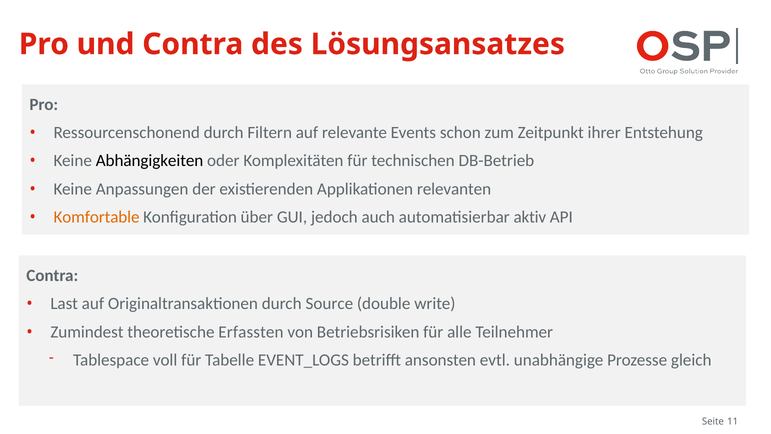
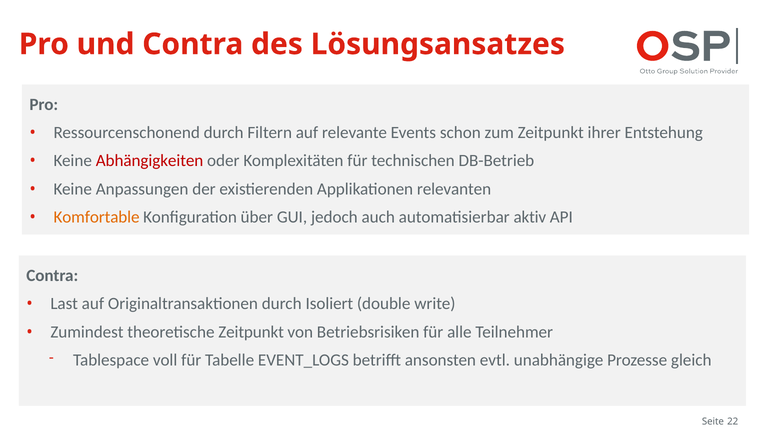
Abhängigkeiten colour: black -> red (150, 161)
Source: Source -> Isoliert (329, 304)
theoretische Erfassten: Erfassten -> Zeitpunkt (251, 332)
11: 11 -> 22 (733, 421)
